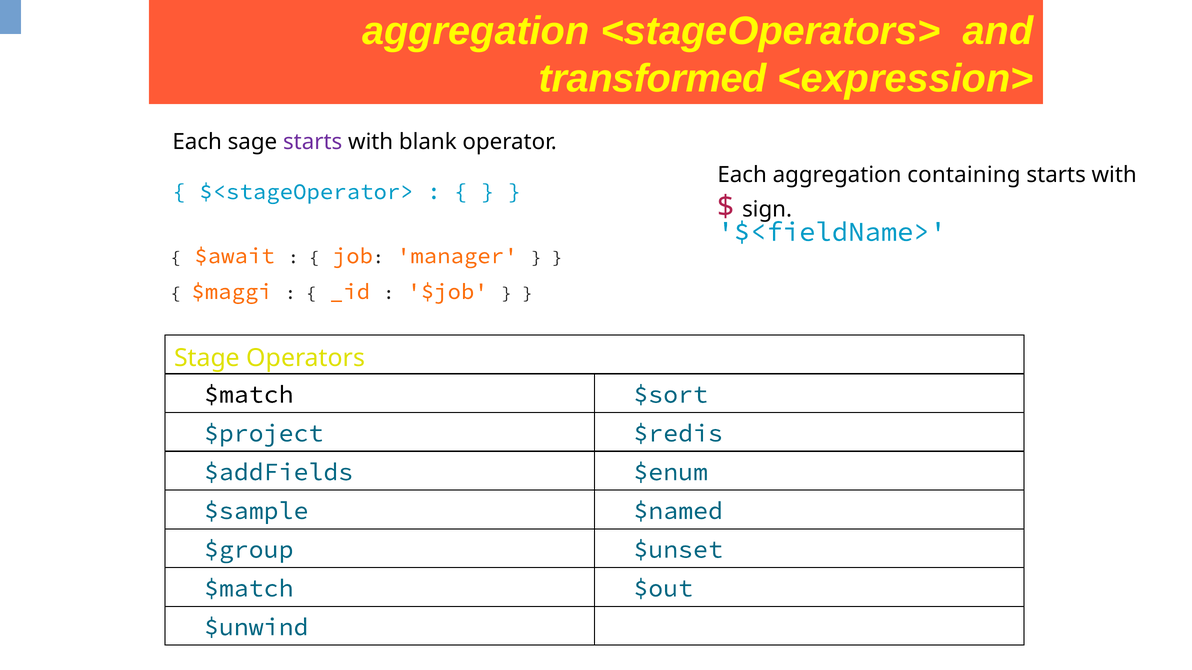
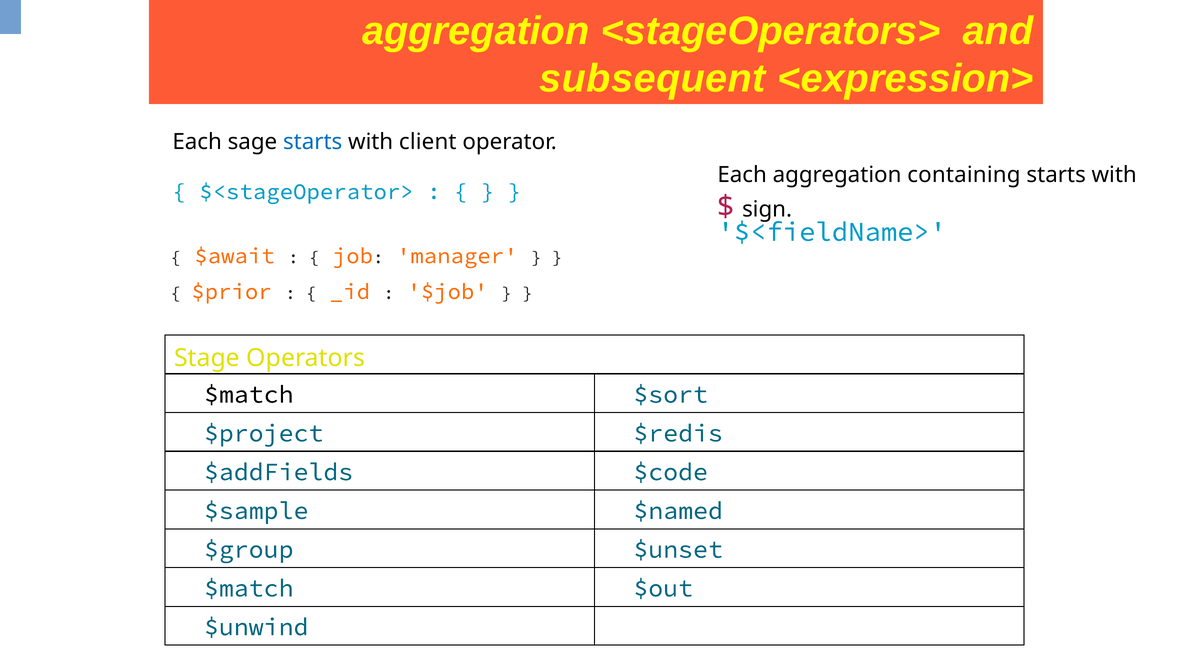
transformed: transformed -> subsequent (652, 79)
starts colour: purple -> blue (313, 142)
blank: blank -> client (428, 142)
$maggi: $maggi -> $prior (232, 292)
$enum: $enum -> $code (671, 472)
